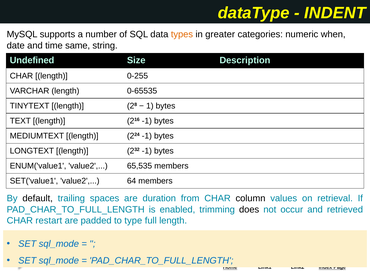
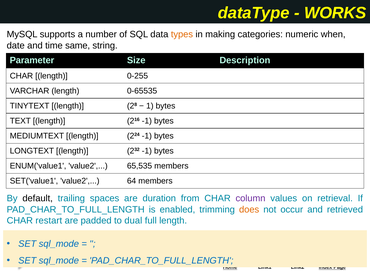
INDENT: INDENT -> WORKS (335, 13)
greater: greater -> making (220, 34)
Undefined: Undefined -> Parameter (32, 60)
column colour: black -> purple (251, 198)
does colour: black -> orange (249, 209)
type: type -> dual (133, 220)
